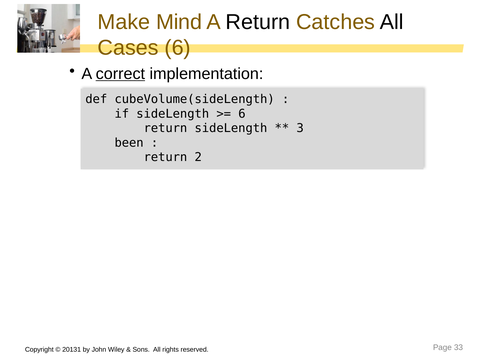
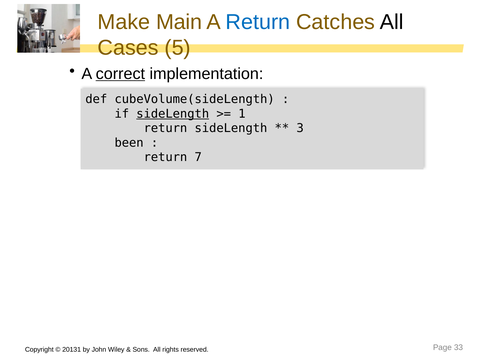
Mind: Mind -> Main (179, 22)
Return colour: black -> blue (258, 22)
Cases 6: 6 -> 5 (178, 48)
sideLength underline: none -> present (173, 114)
6: 6 -> 1 (242, 114)
2: 2 -> 7 (198, 157)
